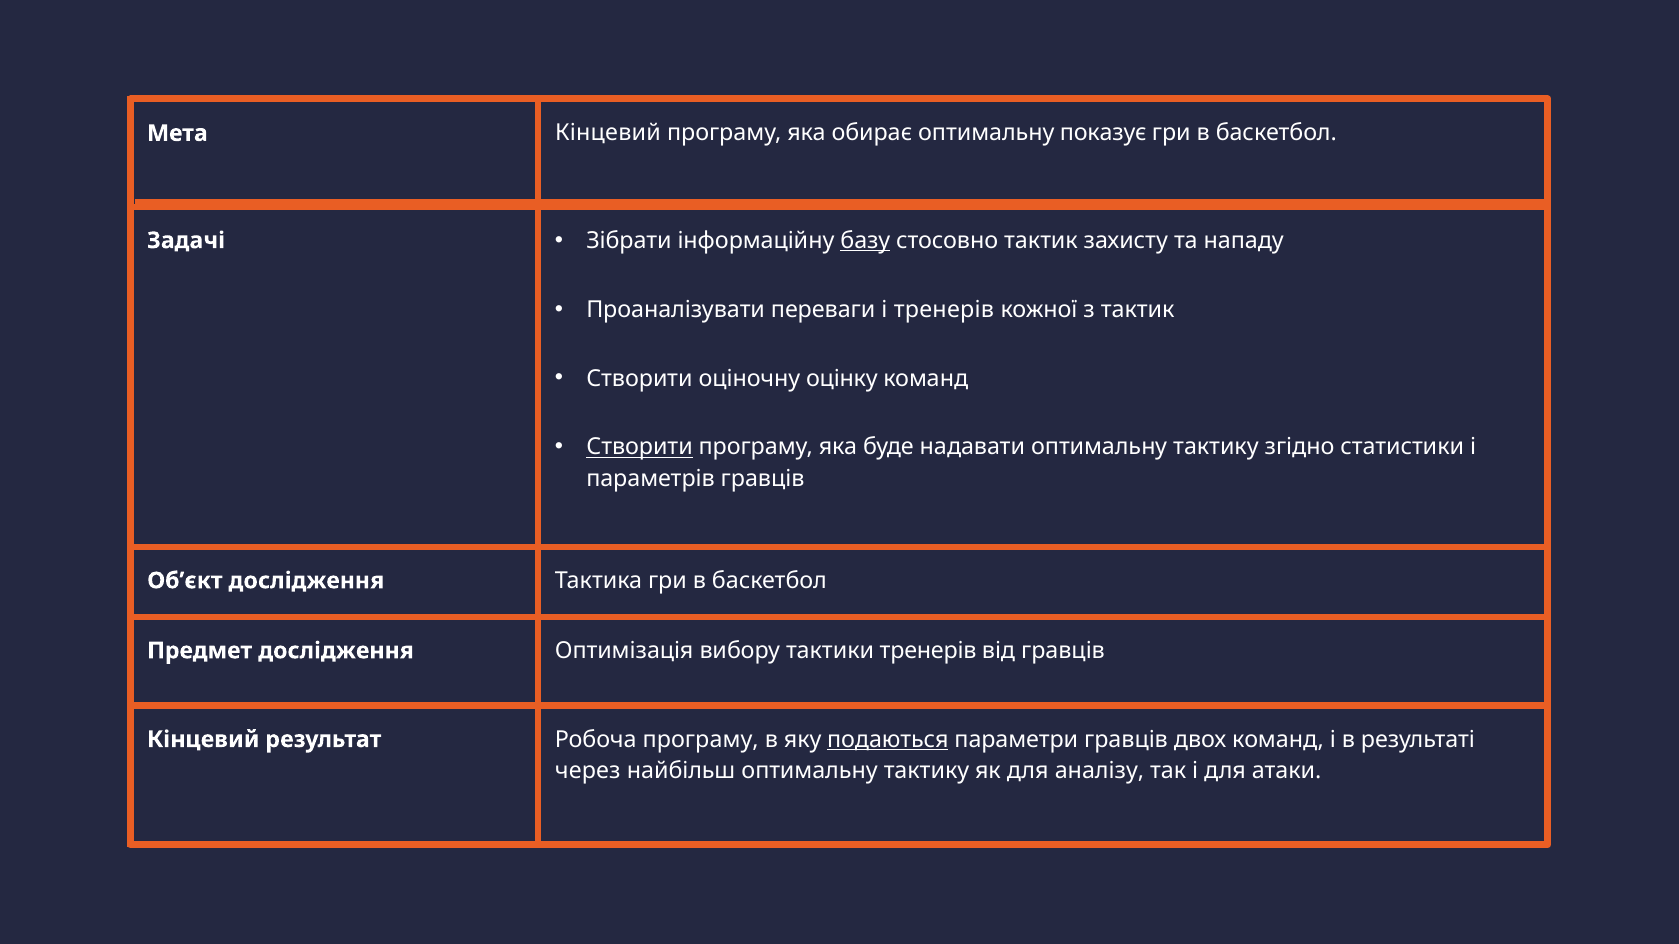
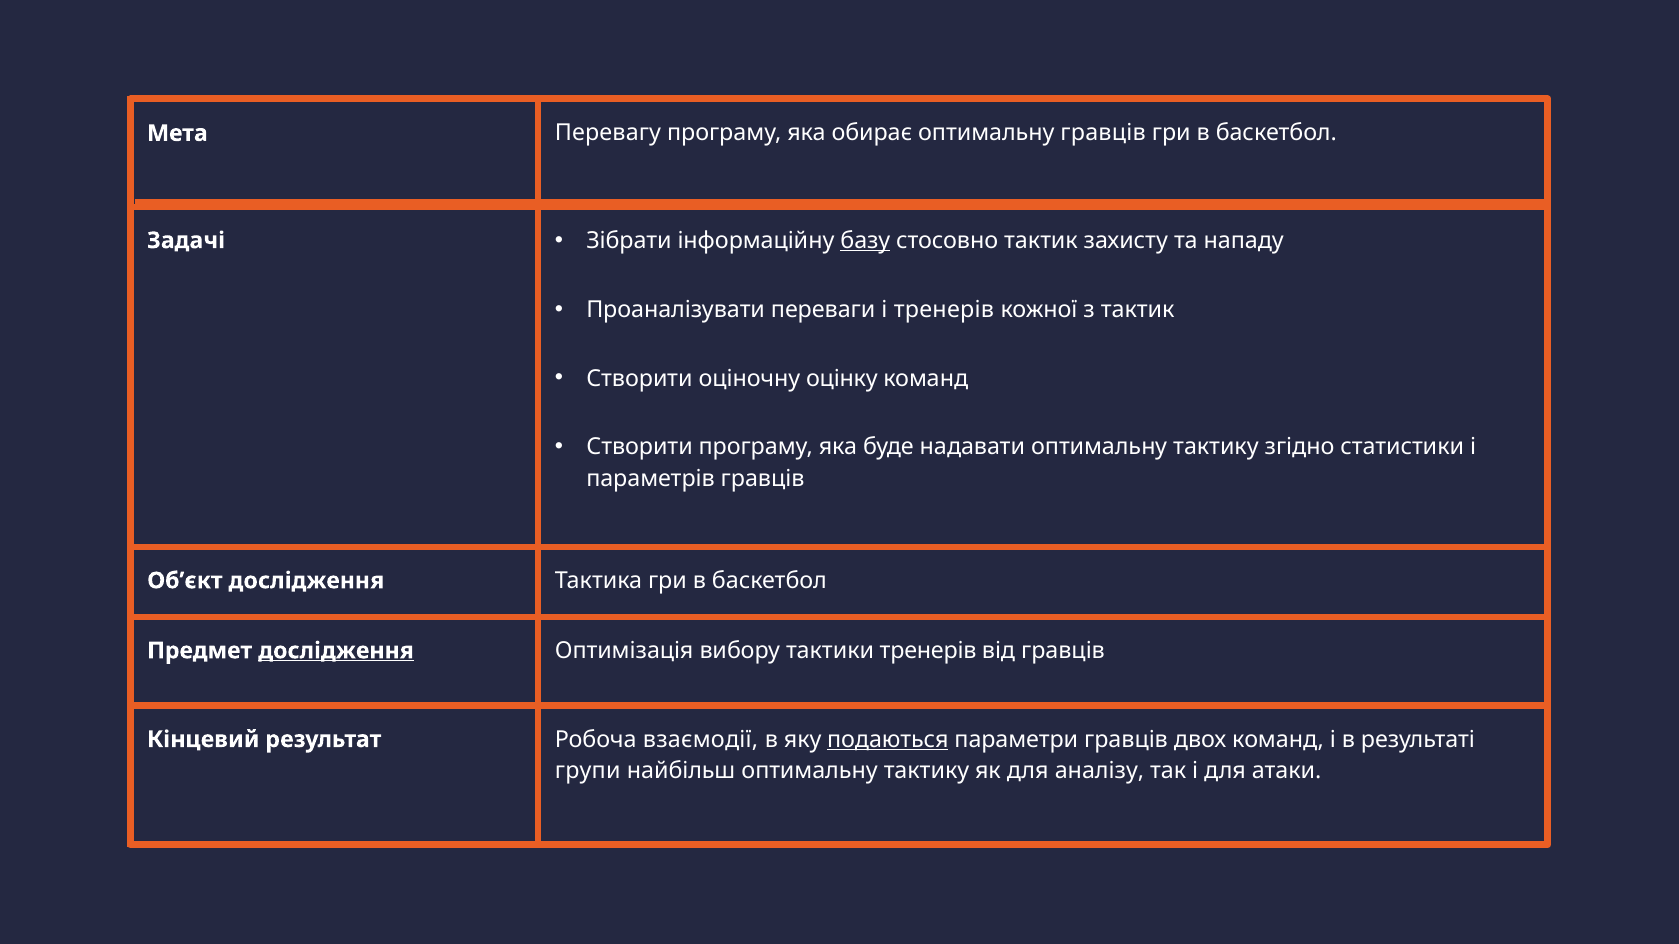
Мета Кінцевий: Кінцевий -> Перевагу (608, 133)
оптимальну показує: показує -> гравців (1103, 133)
Створити underline: present -> none (640, 447)
дослідження underline: none -> present (336, 651)
Робоча програму: програму -> взаємодії (701, 740)
через: через -> групи (588, 771)
